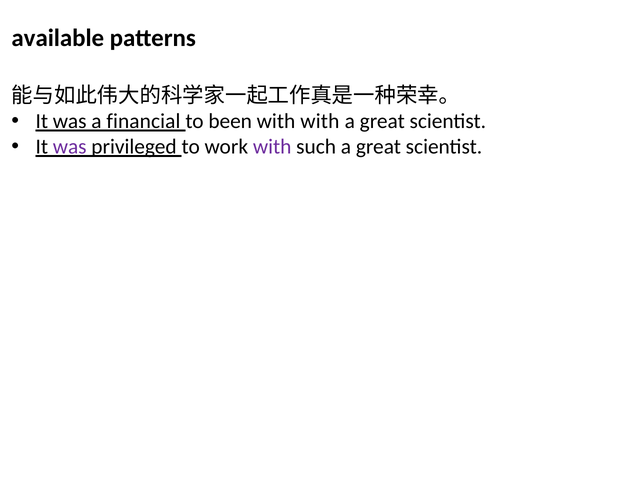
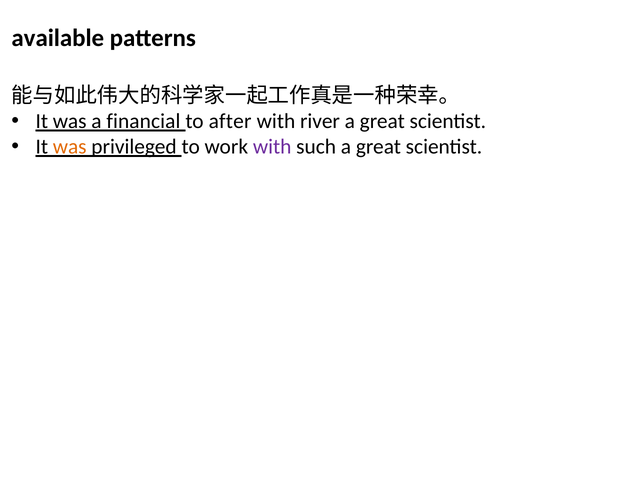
been: been -> after (230, 121)
with with: with -> river (320, 121)
was colour: purple -> orange (70, 147)
